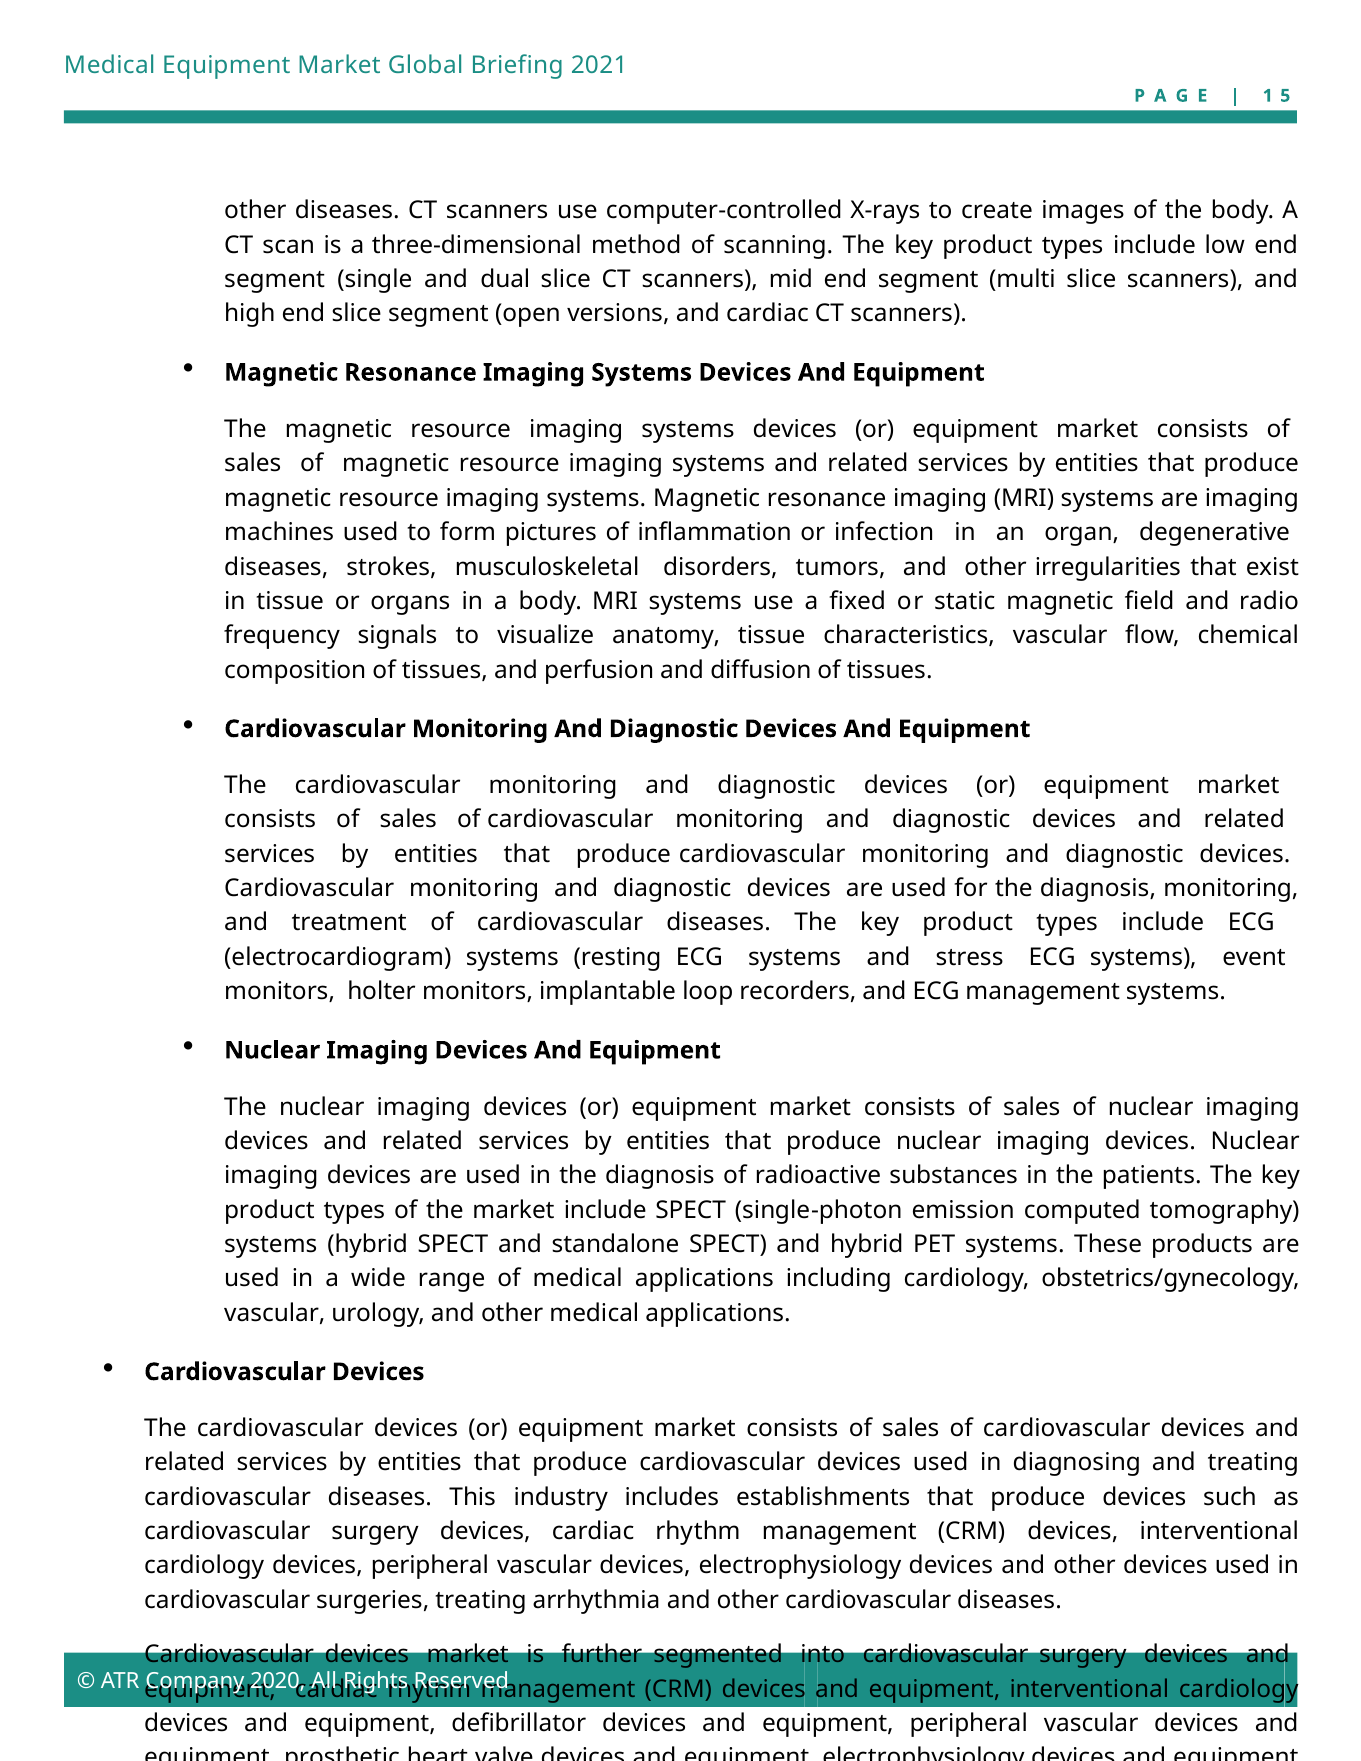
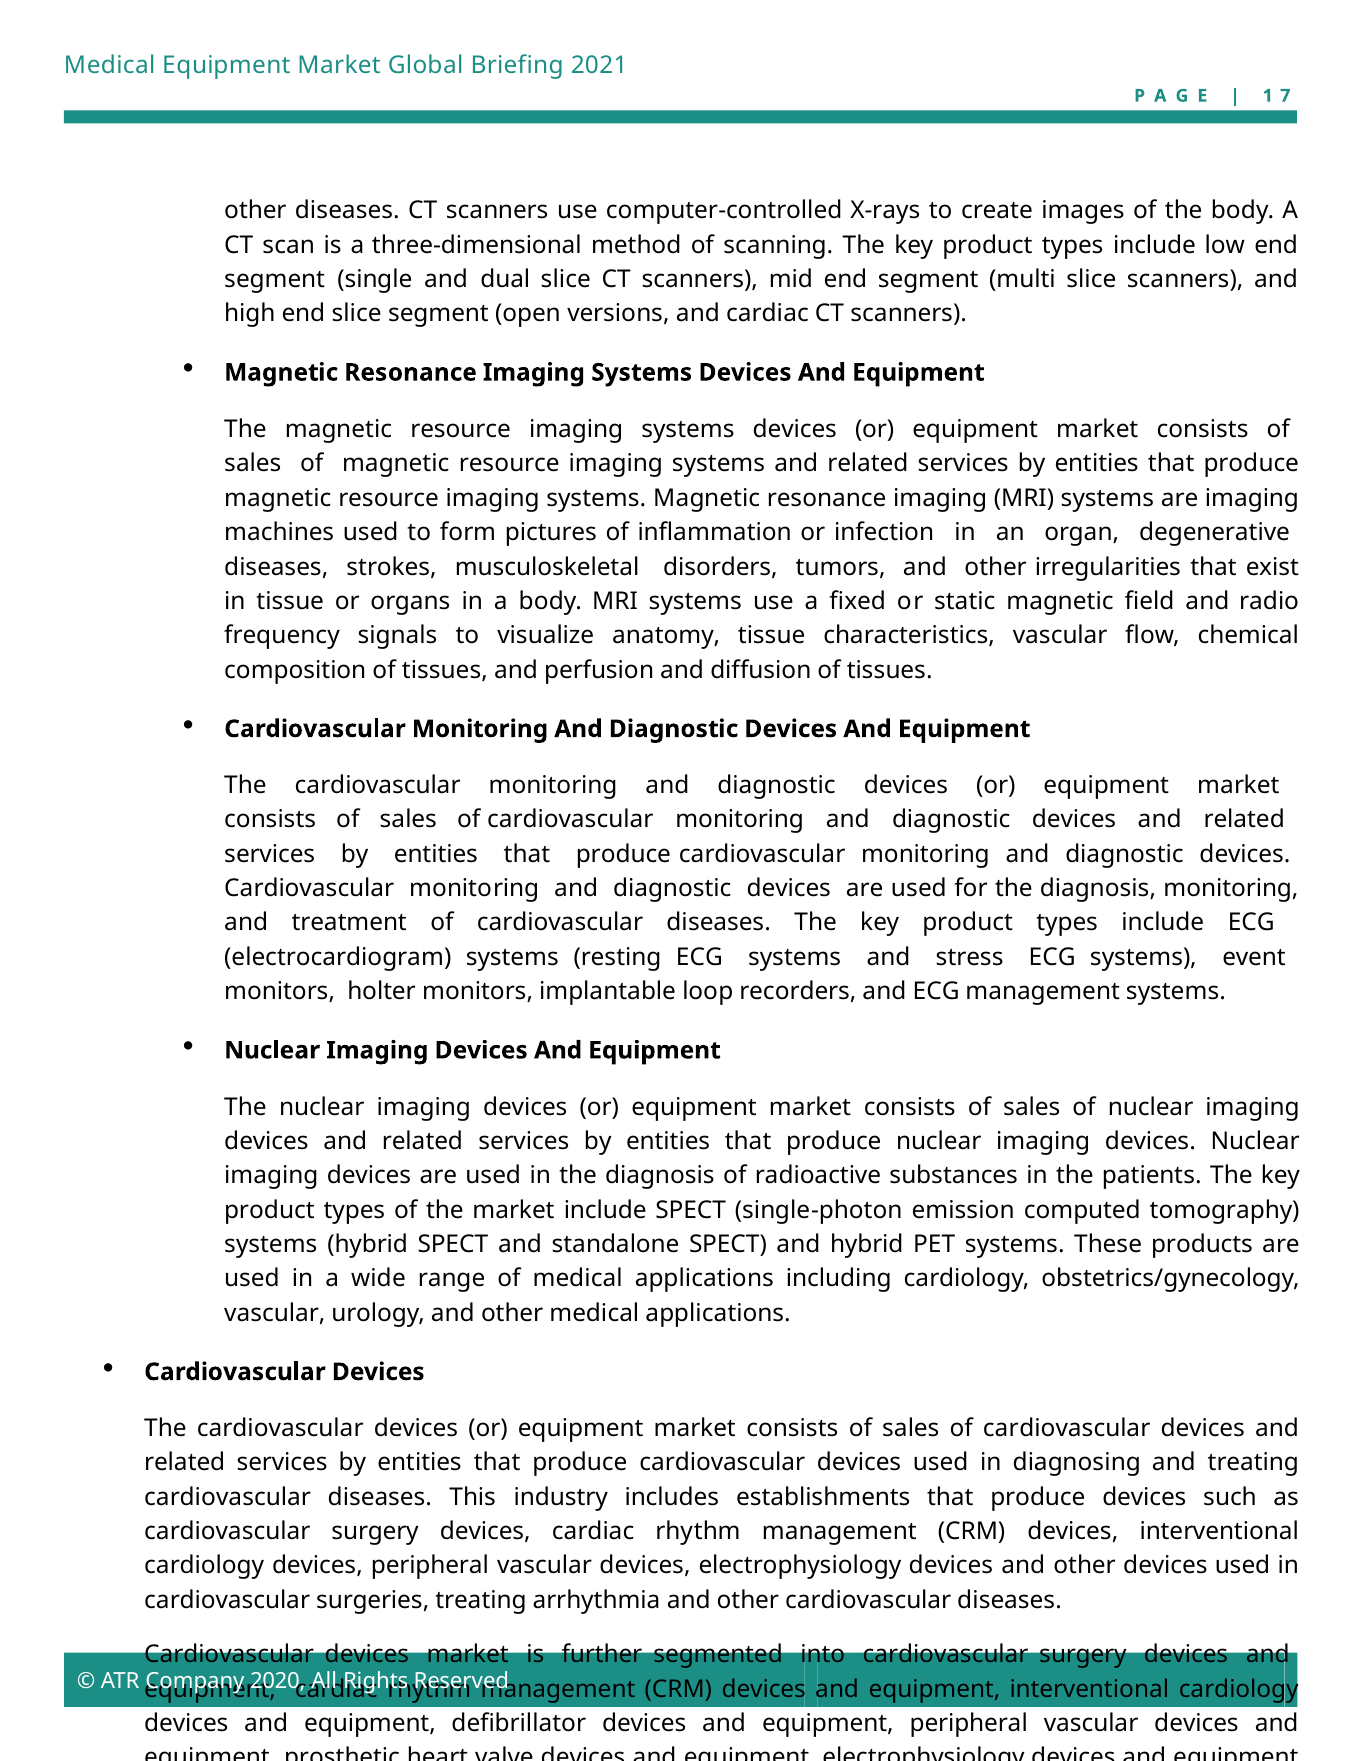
5: 5 -> 7 (1285, 96)
